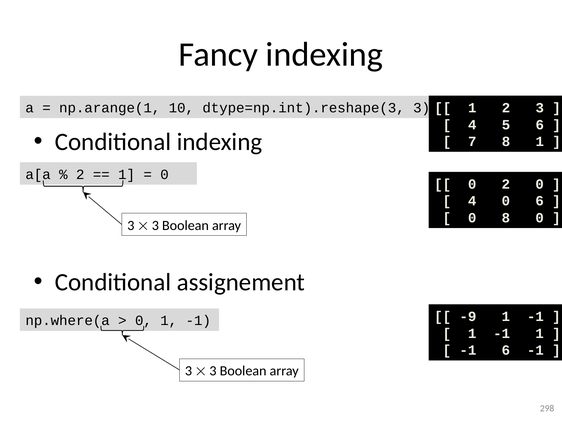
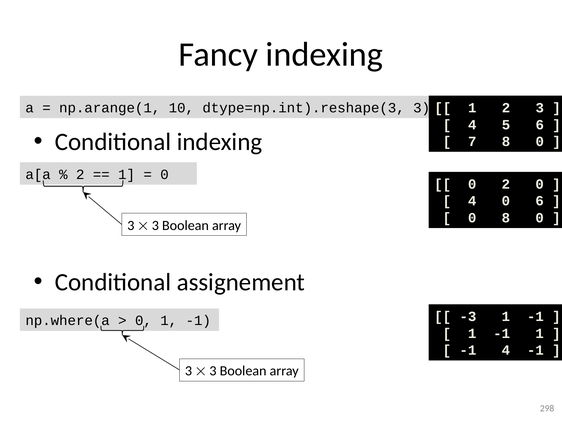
7 8 1: 1 -> 0 (540, 141)
-9: -9 -> -3 (468, 316)
-1 6: 6 -> 4 (506, 350)
